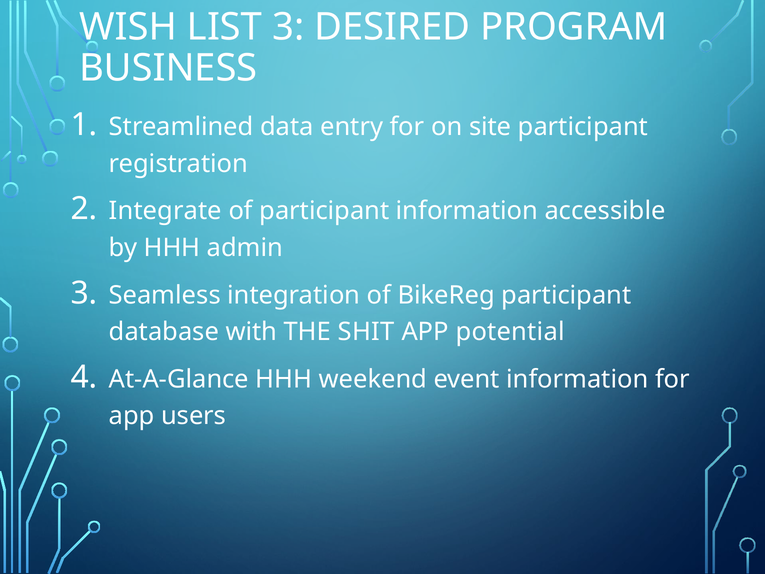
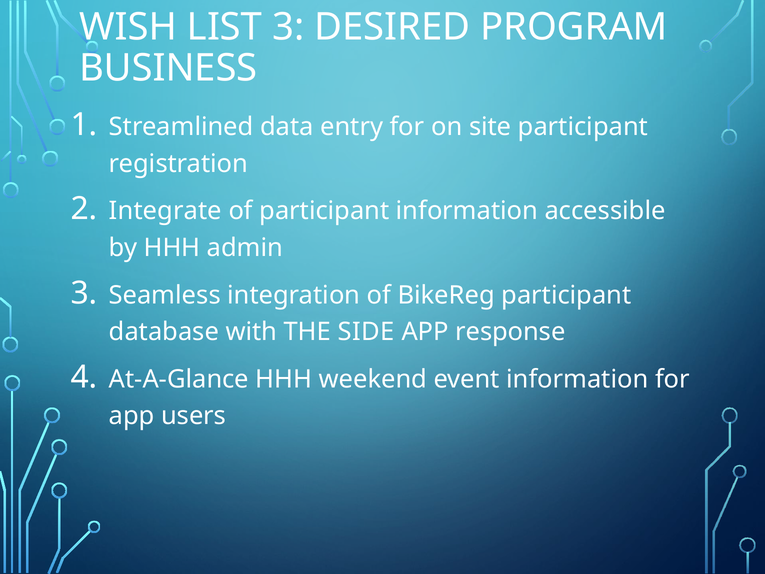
SHIT: SHIT -> SIDE (366, 332)
potential: potential -> response (510, 332)
